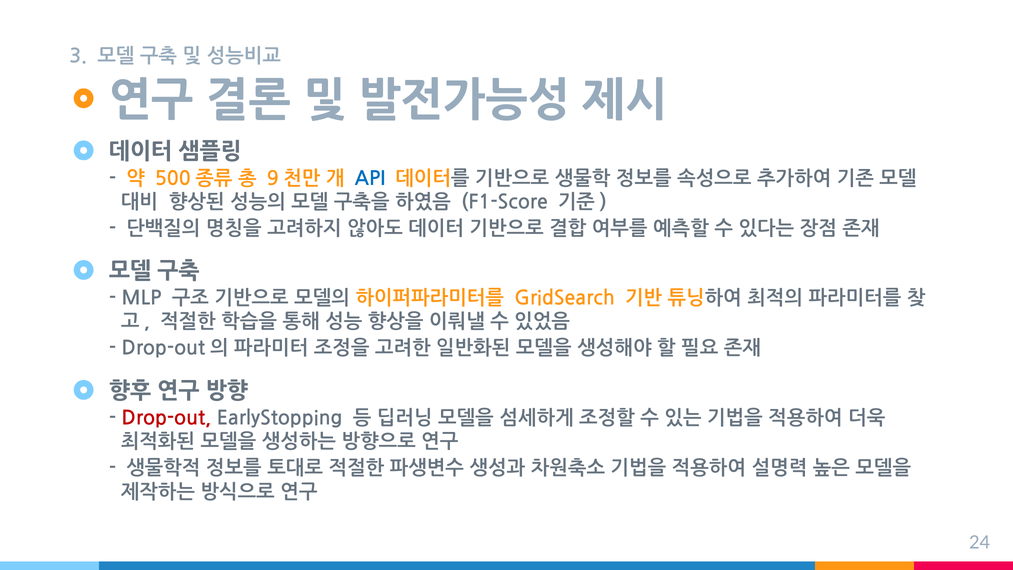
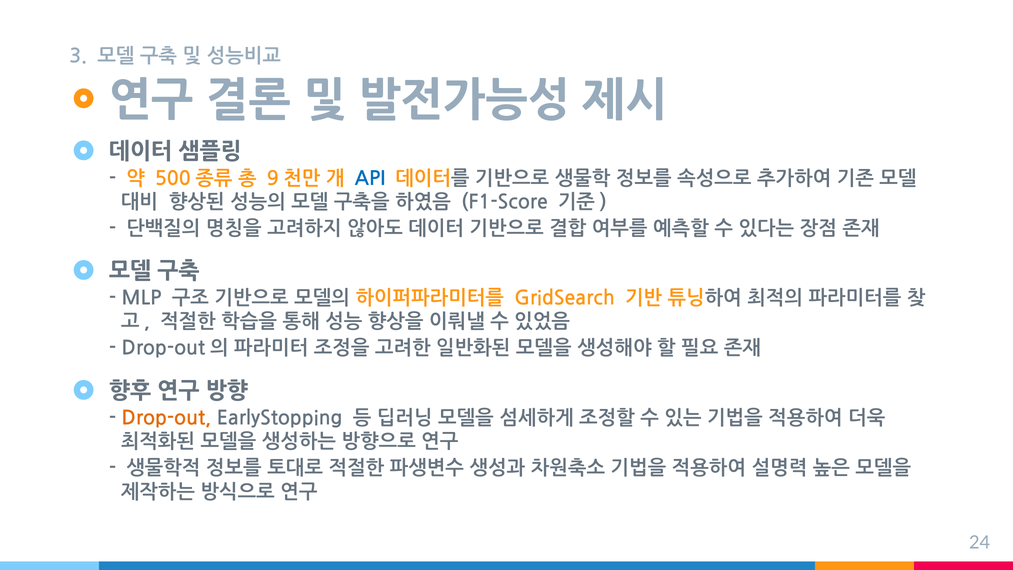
Drop-out colour: red -> orange (166, 418)
